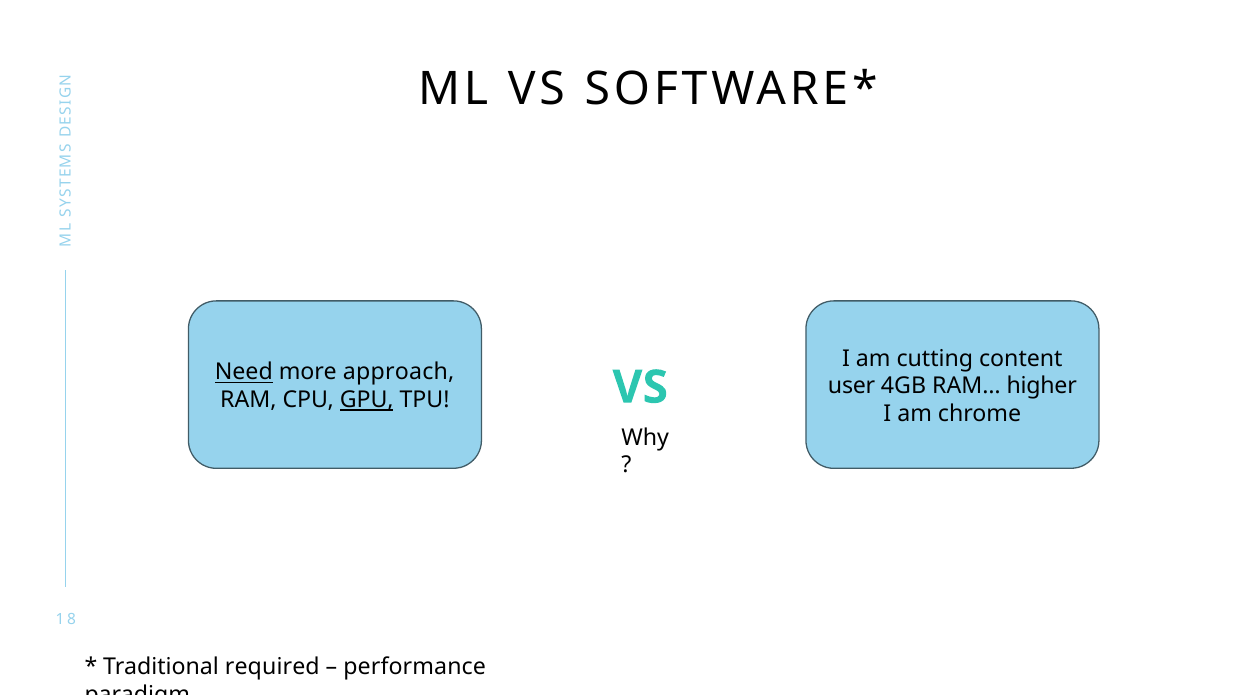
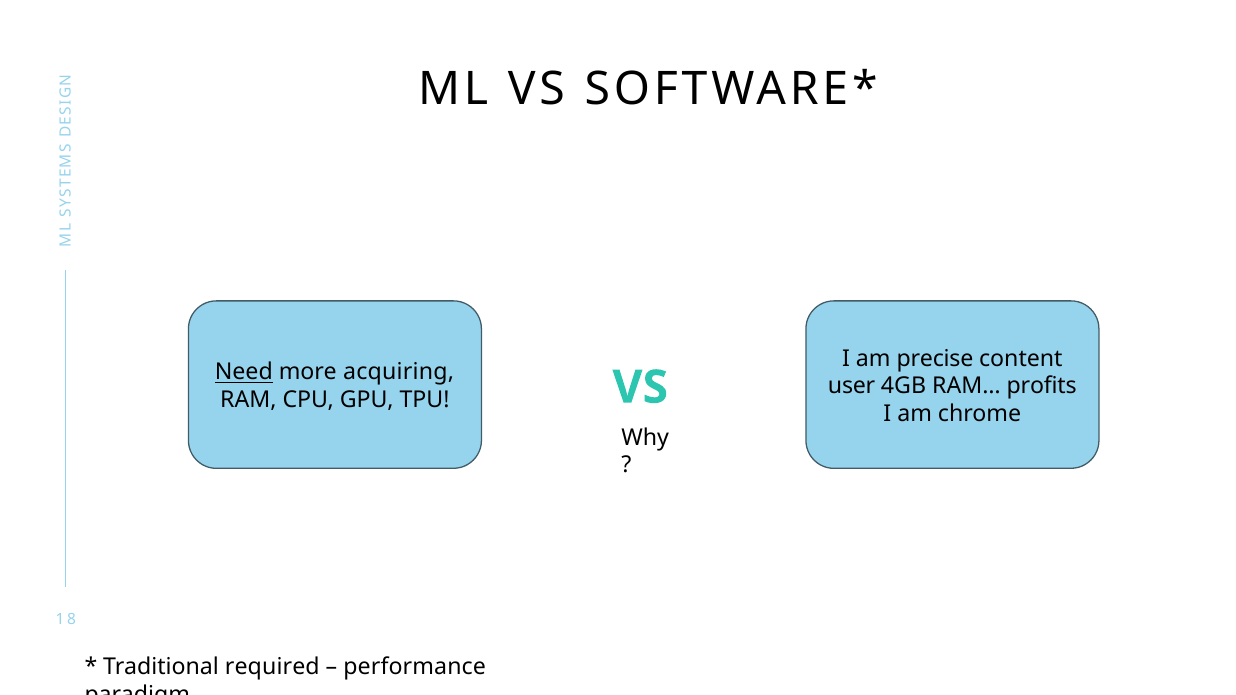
cutting: cutting -> precise (935, 359)
approach: approach -> acquiring (399, 372)
higher: higher -> profits (1042, 386)
GPU underline: present -> none (367, 400)
